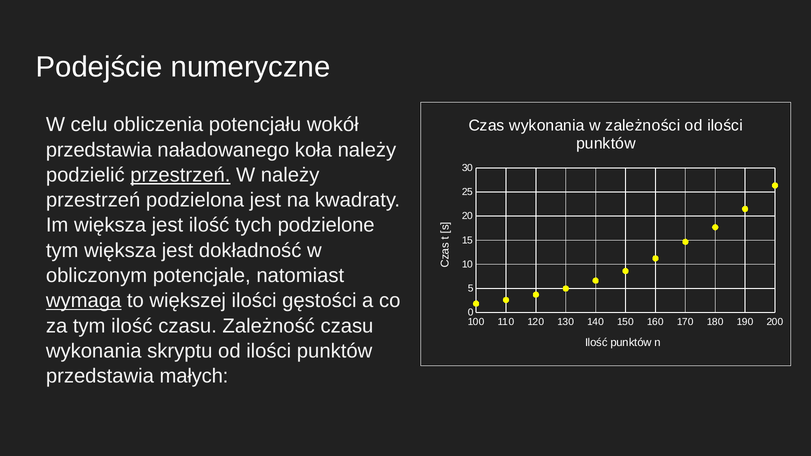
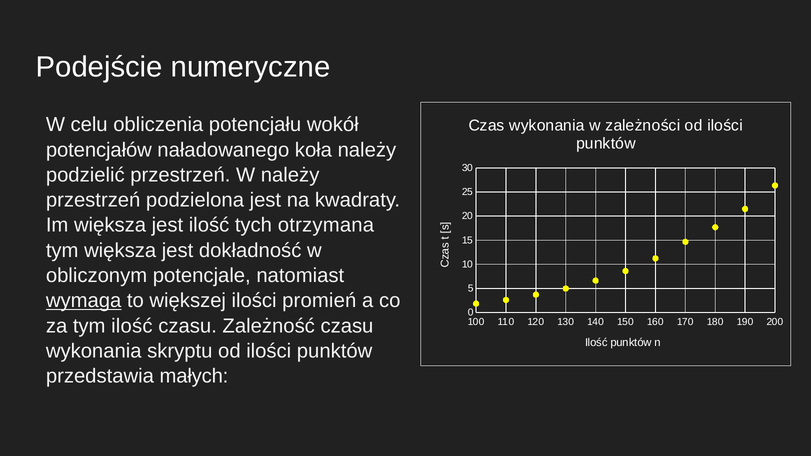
przedstawia: przedstawia -> potencjałów (99, 150)
przestrzeń underline: present -> none (180, 175)
podzielone: podzielone -> otrzymana (326, 225)
gęstości: gęstości -> promień (319, 301)
